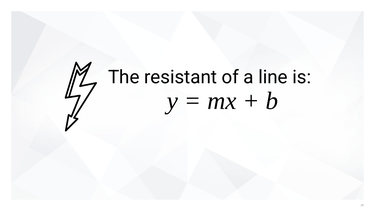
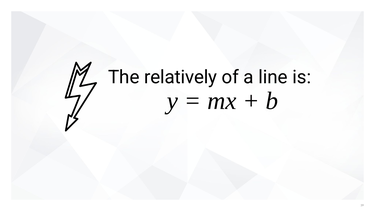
resistant: resistant -> relatively (181, 77)
